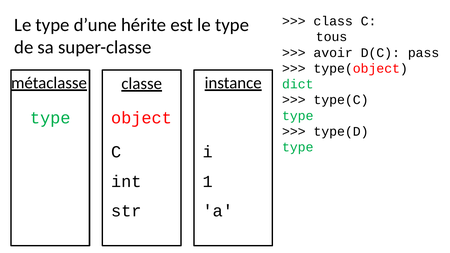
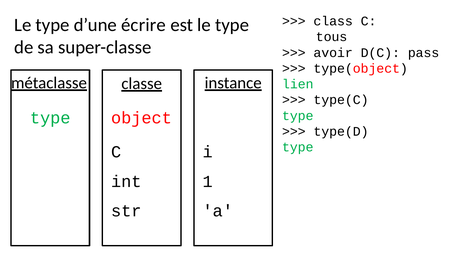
hérite: hérite -> écrire (144, 25)
dict: dict -> lien (298, 84)
